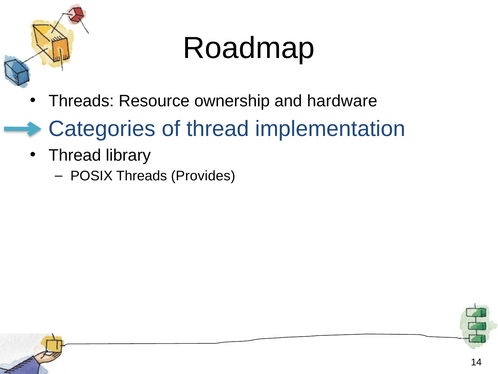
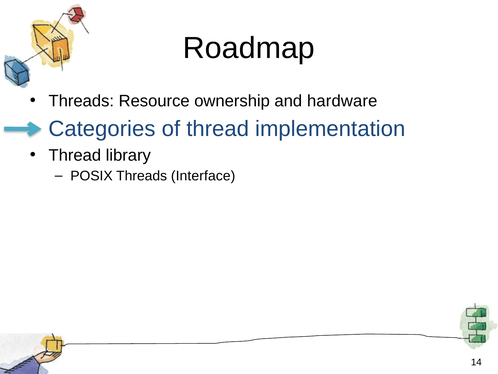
Provides: Provides -> Interface (203, 176)
